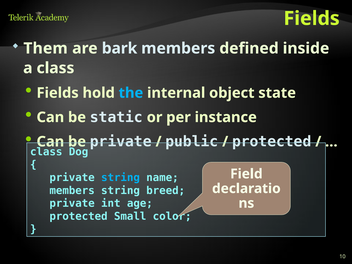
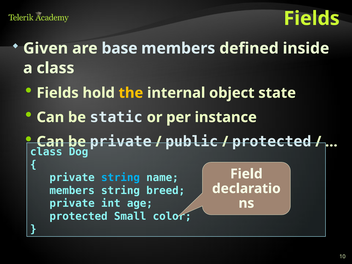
Them: Them -> Given (46, 48)
bark: bark -> base (120, 48)
the colour: light blue -> yellow (131, 93)
